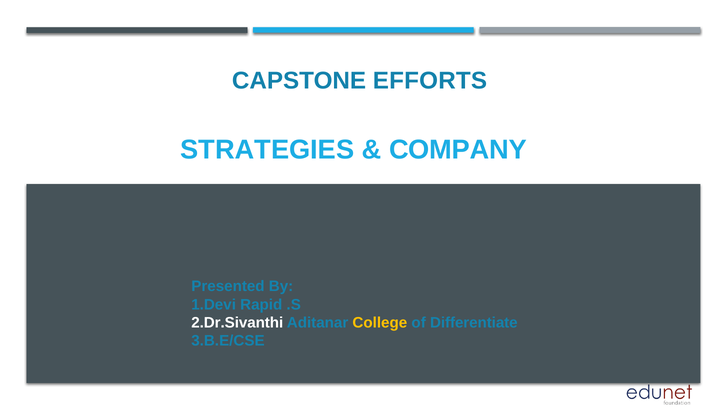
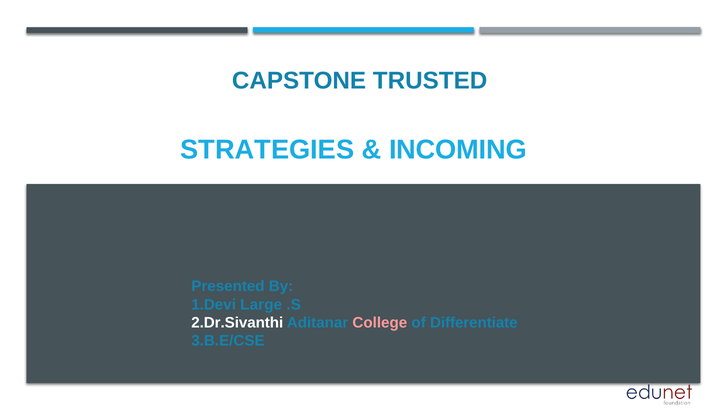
EFFORTS: EFFORTS -> TRUSTED (430, 81)
COMPANY: COMPANY -> INCOMING (458, 150)
Rapid: Rapid -> Large (261, 305)
College colour: yellow -> pink (380, 323)
